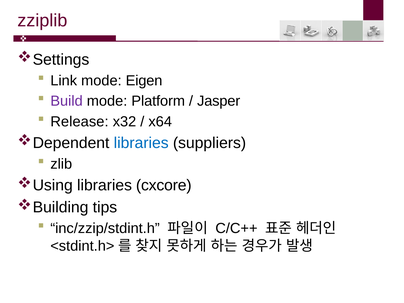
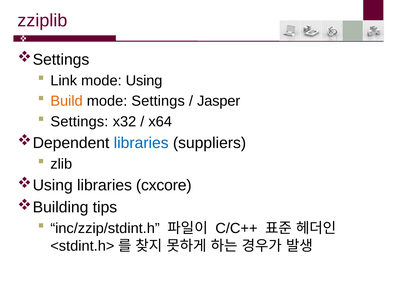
Eigen: Eigen -> Using (144, 81)
Build colour: purple -> orange (67, 101)
mode Platform: Platform -> Settings (158, 101)
Release: Release -> Settings (79, 122)
